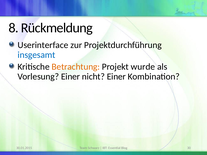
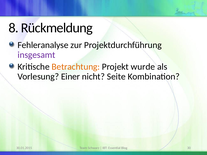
Userinterface: Userinterface -> Fehleranalyse (43, 45)
insgesamt colour: blue -> purple (36, 55)
nicht Einer: Einer -> Seite (116, 77)
